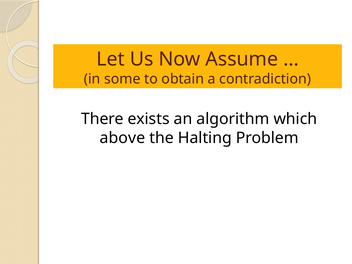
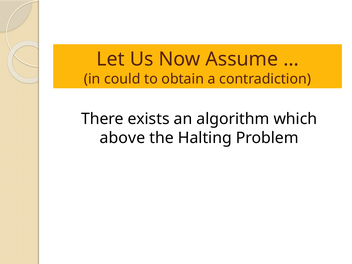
some: some -> could (122, 79)
